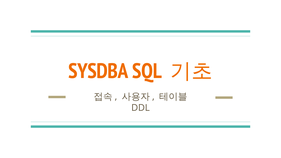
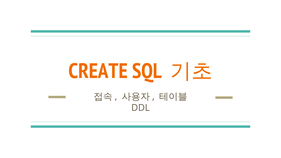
SYSDBA: SYSDBA -> CREATE (98, 71)
